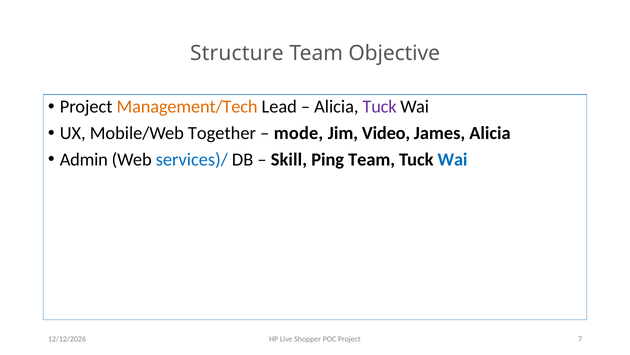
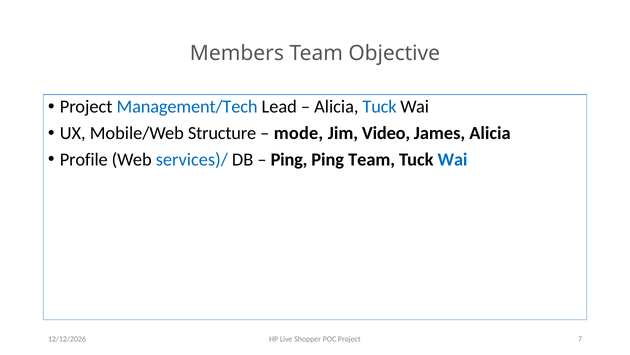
Structure: Structure -> Members (237, 53)
Management/Tech colour: orange -> blue (187, 107)
Tuck colour: purple -> blue (380, 107)
Together: Together -> Structure (222, 133)
Admin: Admin -> Profile (84, 159)
Skill: Skill -> Ping (289, 159)
